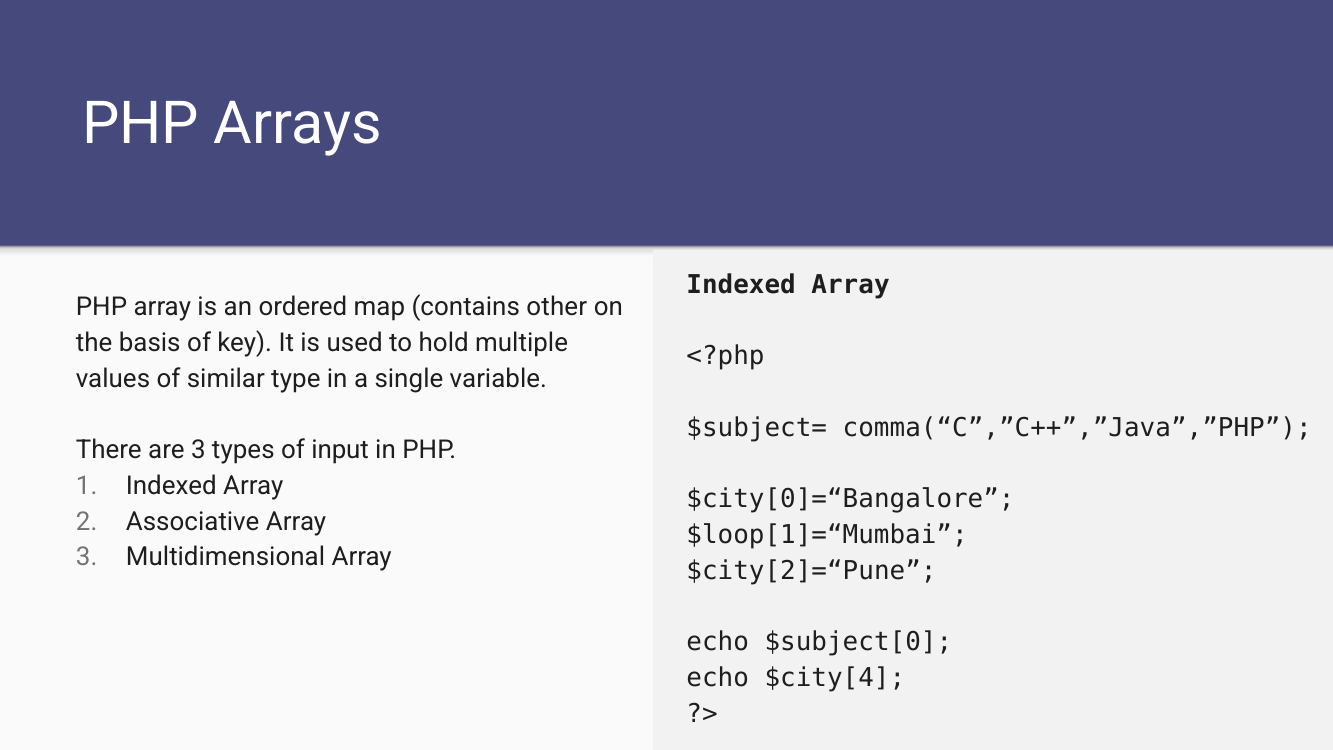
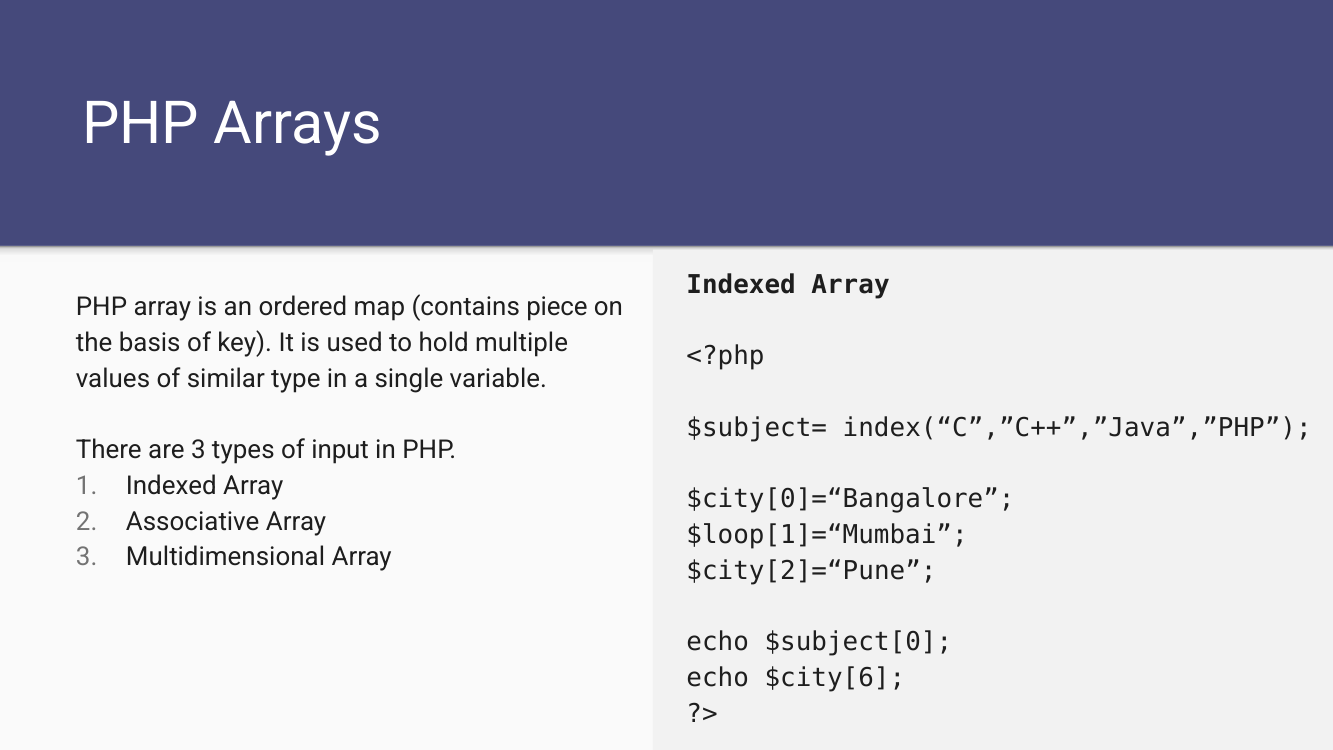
other: other -> piece (557, 307)
comma(“C”,”C++”,”Java”,”PHP: comma(“C”,”C++”,”Java”,”PHP -> index(“C”,”C++”,”Java”,”PHP (1077, 428)
$city[4: $city[4 -> $city[6 (835, 678)
